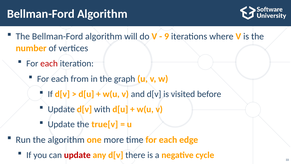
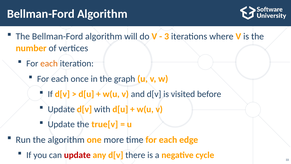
9: 9 -> 3 (167, 36)
each colour: red -> orange (49, 63)
from: from -> once (80, 79)
